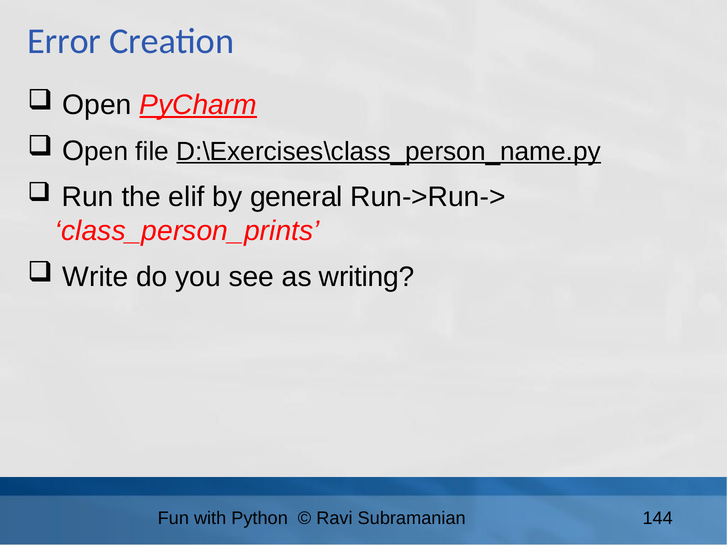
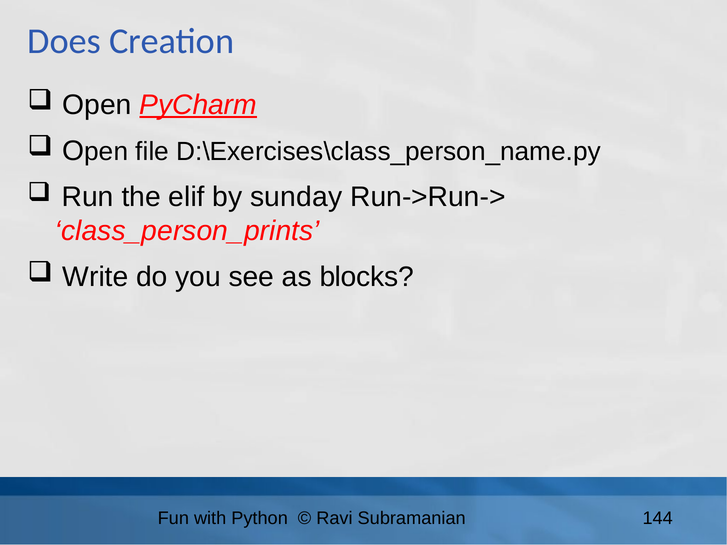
Error: Error -> Does (64, 41)
D:\Exercises\class_person_name.py underline: present -> none (389, 152)
general: general -> sunday (296, 197)
writing: writing -> blocks (367, 277)
